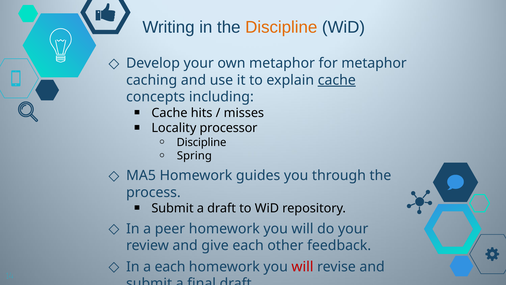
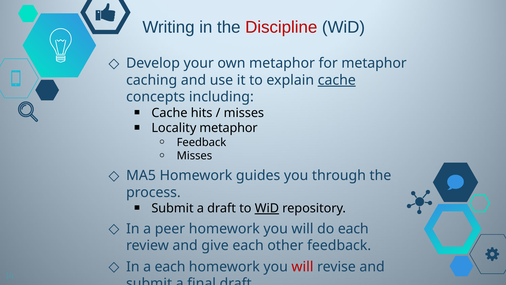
Discipline colour: orange -> red (281, 27)
Locality processor: processor -> metaphor (229, 128)
Discipline: Discipline -> Feedback (201, 142)
Spring: Spring -> Misses (194, 156)
WiD underline: none -> present (267, 208)
do your: your -> each (353, 228)
